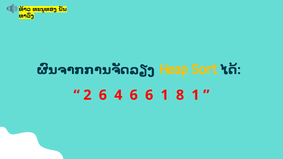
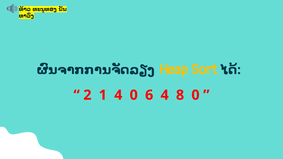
2 6: 6 -> 1 (103, 95)
4 6: 6 -> 0 (134, 95)
6 1: 1 -> 4 (165, 95)
8 1: 1 -> 0 (195, 95)
